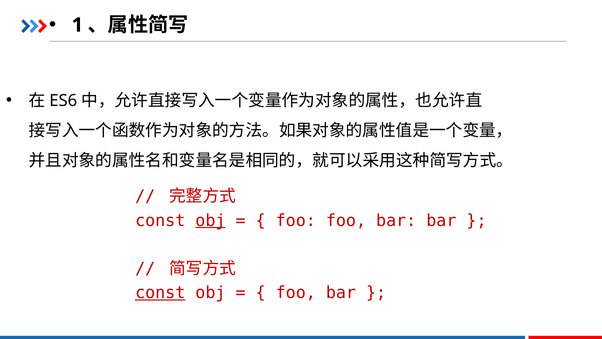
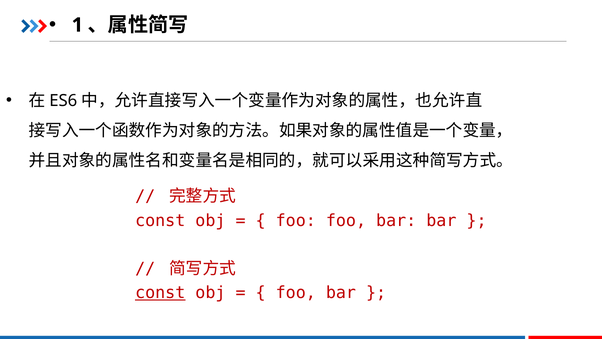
obj underline: present -> none (210, 220)
